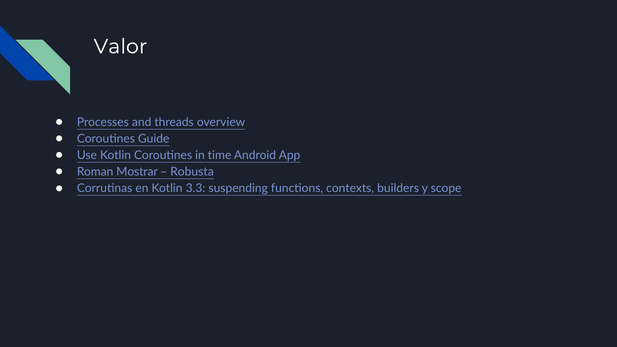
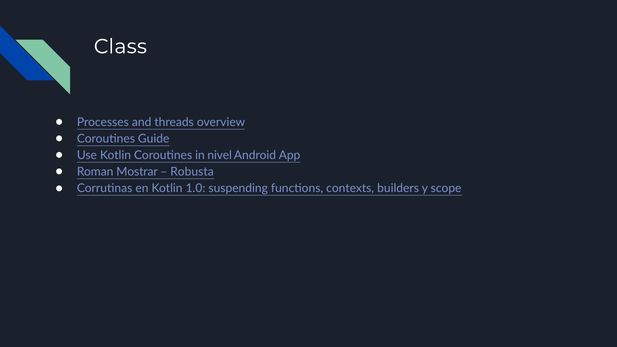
Valor: Valor -> Class (120, 47)
time: time -> nivel (220, 155)
3.3: 3.3 -> 1.0 (196, 188)
